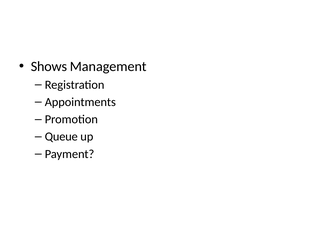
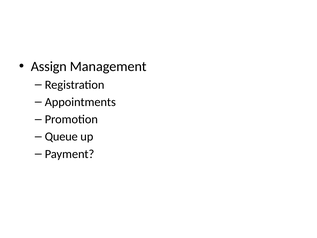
Shows: Shows -> Assign (49, 67)
